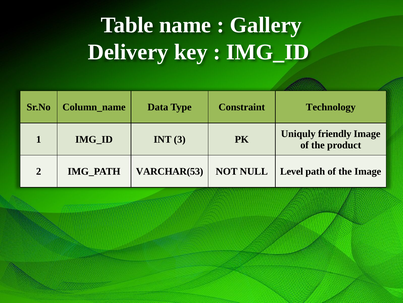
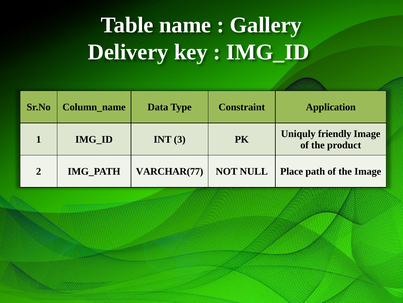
Technology: Technology -> Application (331, 107)
VARCHAR(53: VARCHAR(53 -> VARCHAR(77 (170, 171)
Level: Level -> Place (292, 171)
